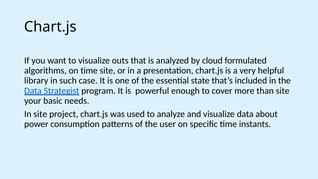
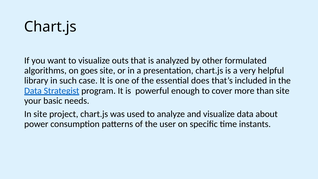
cloud: cloud -> other (212, 60)
on time: time -> goes (89, 70)
state: state -> does (200, 81)
